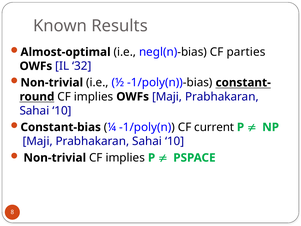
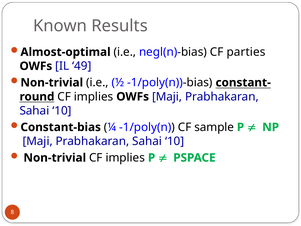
32: 32 -> 49 (82, 66)
current: current -> sample (214, 127)
